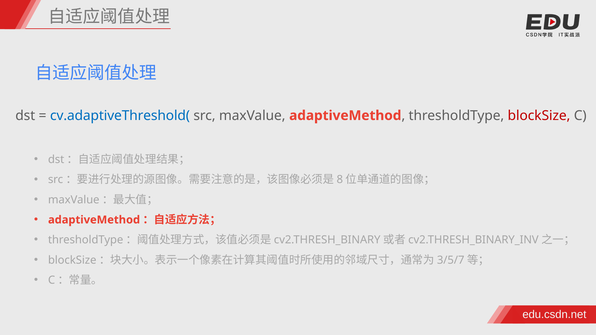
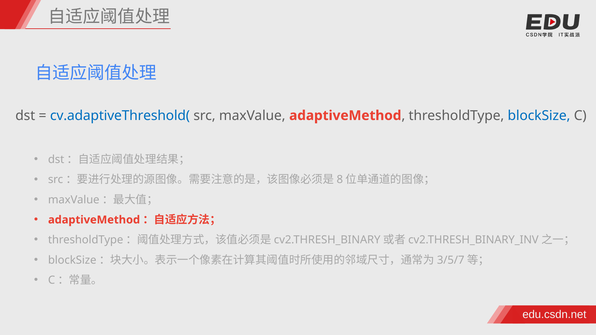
blockSize colour: red -> blue (539, 116)
